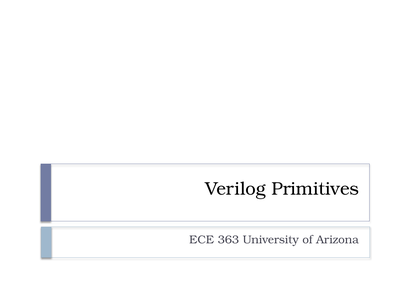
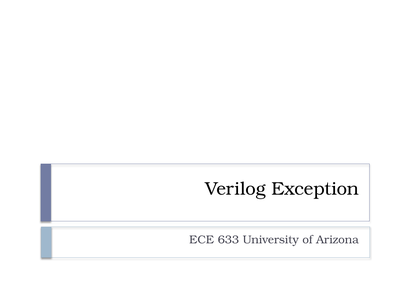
Primitives: Primitives -> Exception (315, 189)
363: 363 -> 633 (228, 240)
